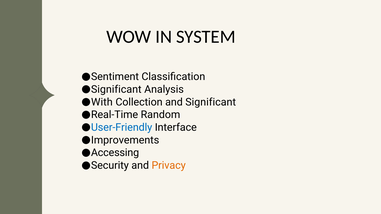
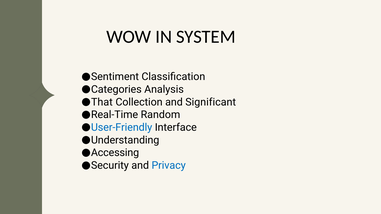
Significant: Significant -> Categories (116, 89)
With: With -> That (102, 102)
Improvements: Improvements -> Understanding (125, 140)
Privacy colour: orange -> blue (169, 166)
